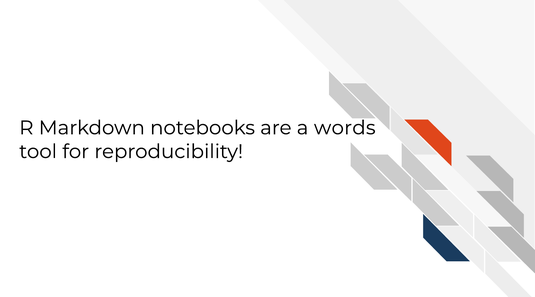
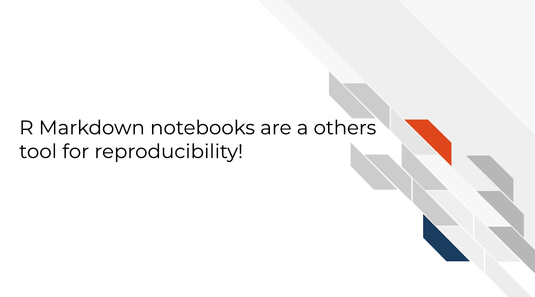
words: words -> others (345, 128)
